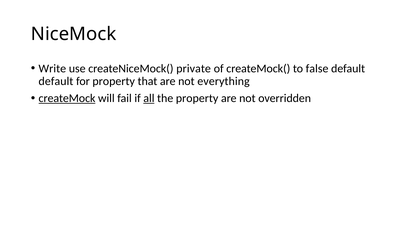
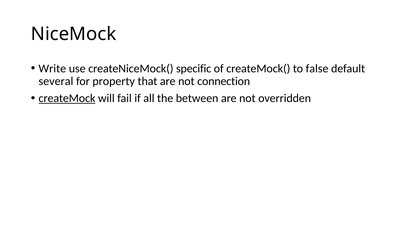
private: private -> specific (194, 69)
default: default -> several (56, 81)
everything: everything -> connection (224, 81)
all underline: present -> none (149, 98)
the property: property -> between (197, 98)
